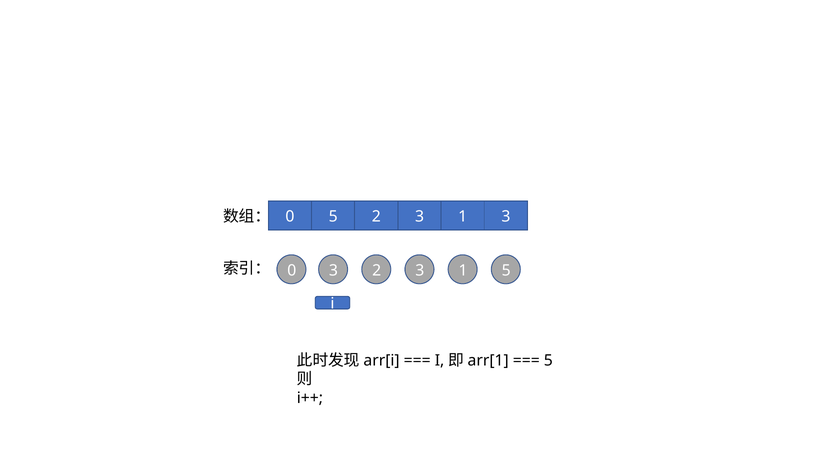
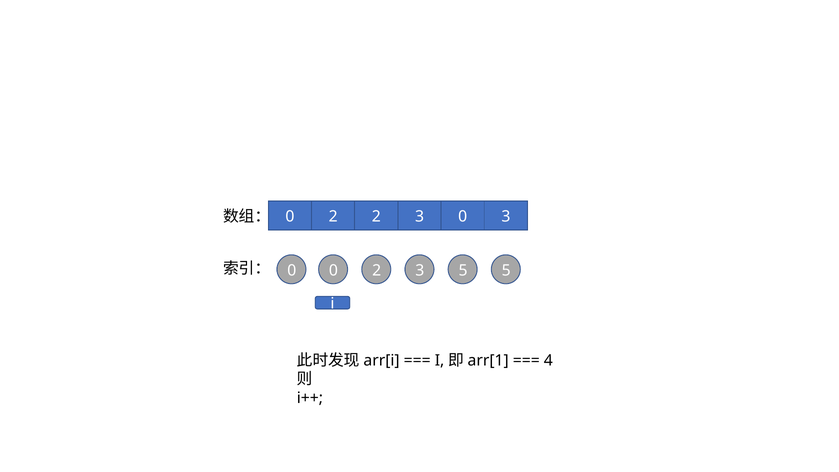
5: 5 -> 2 (333, 217)
1: 1 -> 0 (463, 217)
0 3: 3 -> 0 (333, 270)
1: 1 -> 5 (463, 270)
5: 5 -> 4 (548, 360)
